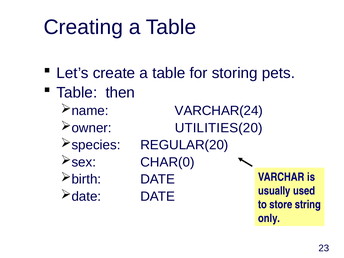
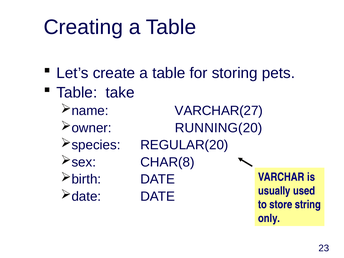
then: then -> take (120, 93)
VARCHAR(24: VARCHAR(24 -> VARCHAR(27 (219, 111)
UTILITIES(20: UTILITIES(20 -> RUNNING(20 (219, 128)
CHAR(0: CHAR(0 -> CHAR(8 (167, 162)
